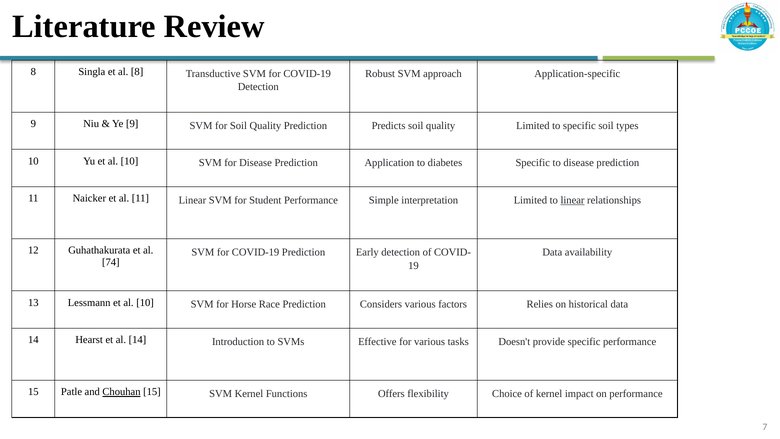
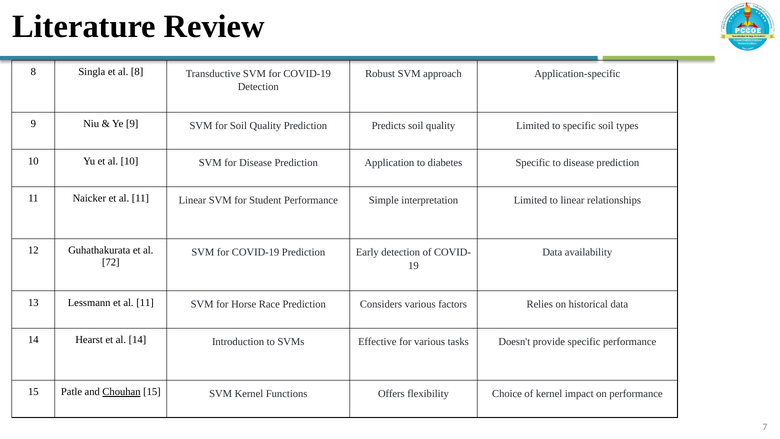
linear underline: present -> none (573, 200)
74: 74 -> 72 (111, 262)
Lessmann et al 10: 10 -> 11 (145, 302)
